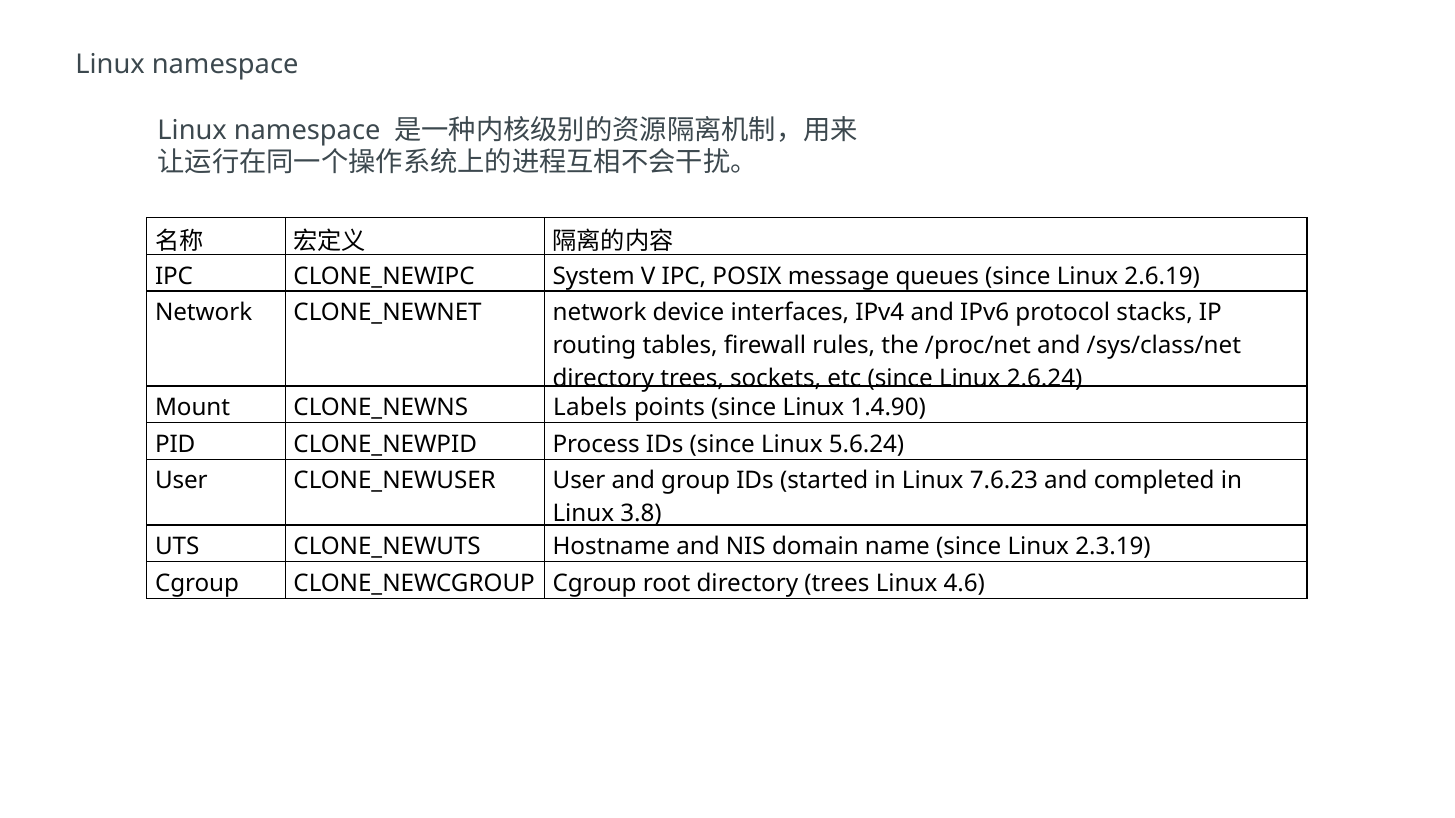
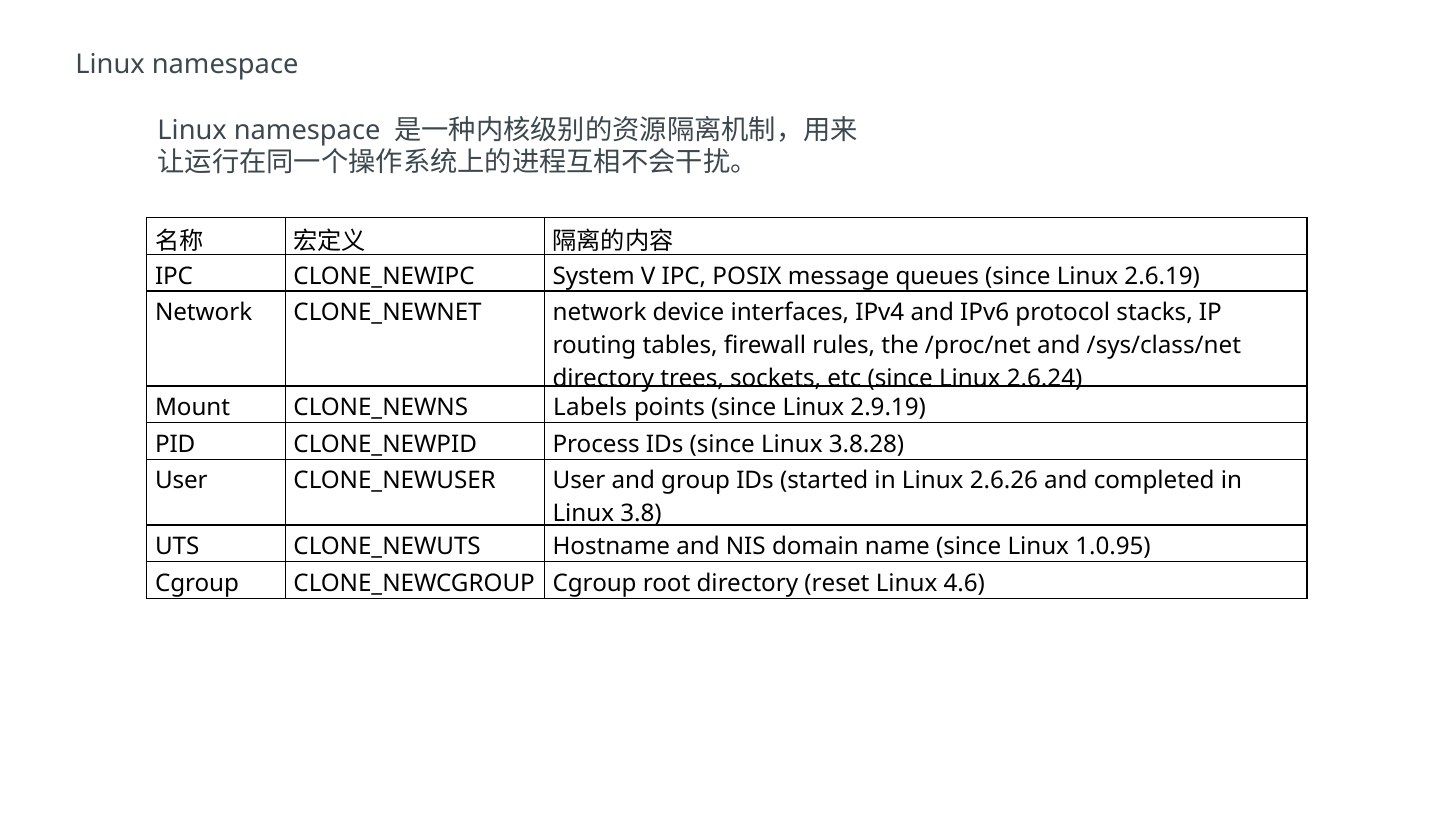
1.4.90: 1.4.90 -> 2.9.19 (888, 408)
5.6.24: 5.6.24 -> 3.8.28 (867, 444)
7.6.23: 7.6.23 -> 2.6.26 (1004, 481)
2.3.19: 2.3.19 -> 1.0.95 (1113, 547)
root directory trees: trees -> reset (837, 584)
